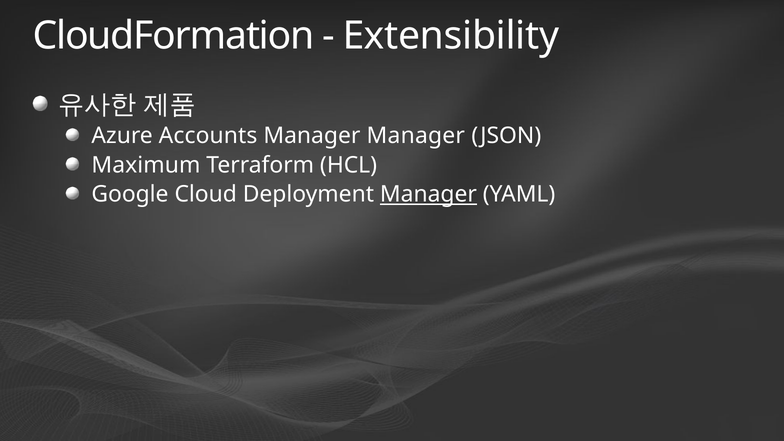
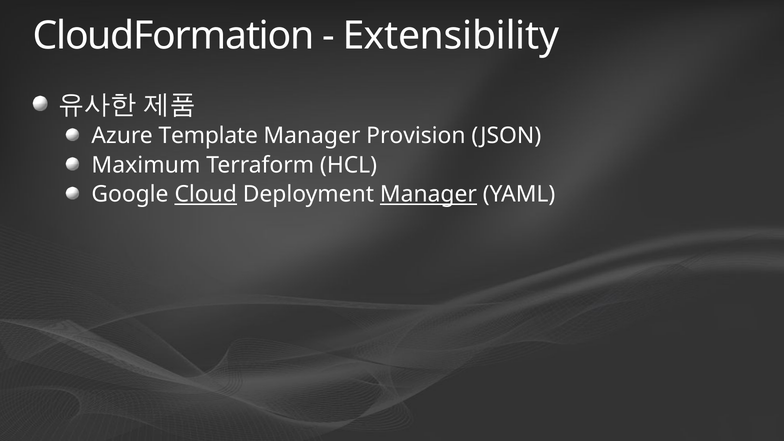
Accounts: Accounts -> Template (208, 136)
Manager Manager: Manager -> Provision (416, 136)
Cloud underline: none -> present (206, 194)
